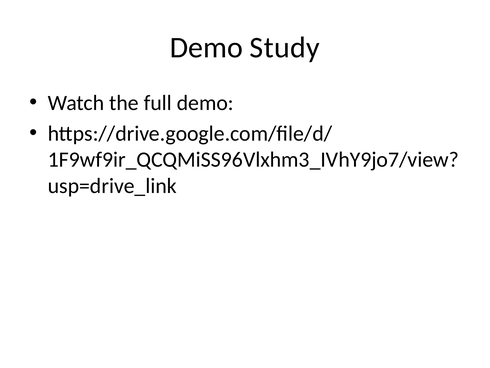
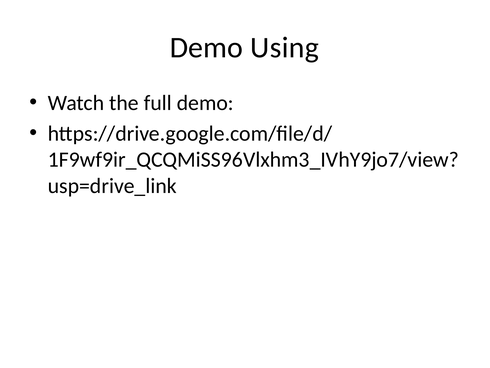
Study: Study -> Using (285, 47)
